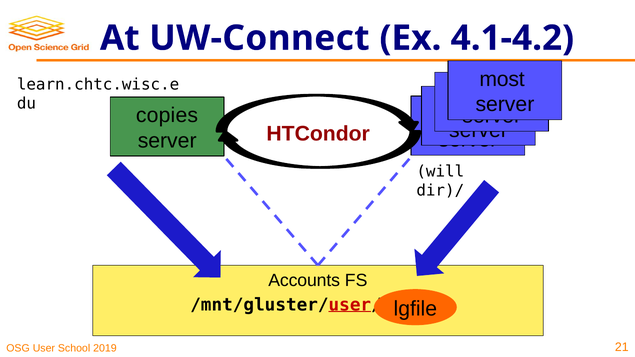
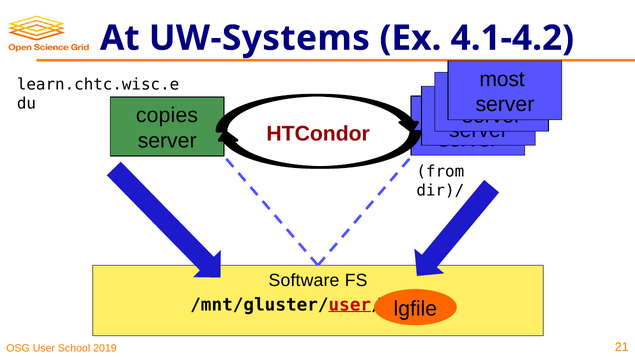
UW-Connect: UW-Connect -> UW-Systems (259, 38)
will: will -> from (440, 172)
Accounts: Accounts -> Software (304, 280)
